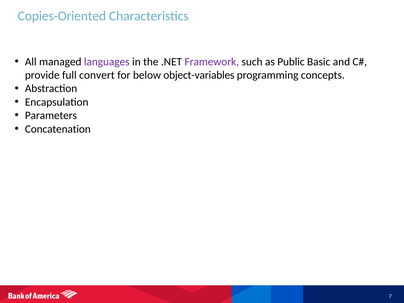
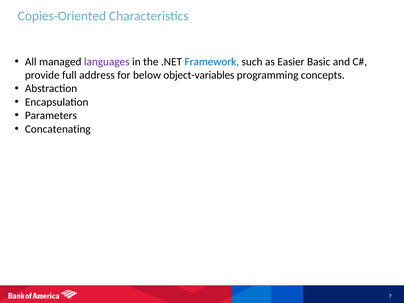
Framework colour: purple -> blue (212, 62)
Public: Public -> Easier (291, 62)
convert: convert -> address (97, 75)
Concatenation: Concatenation -> Concatenating (58, 129)
